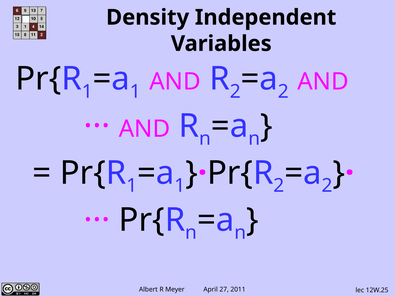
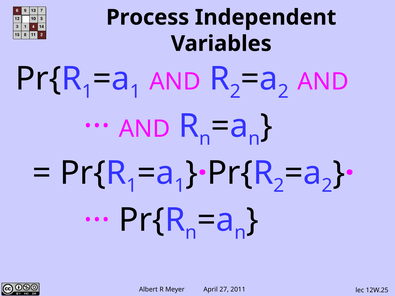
Density: Density -> Process (148, 17)
